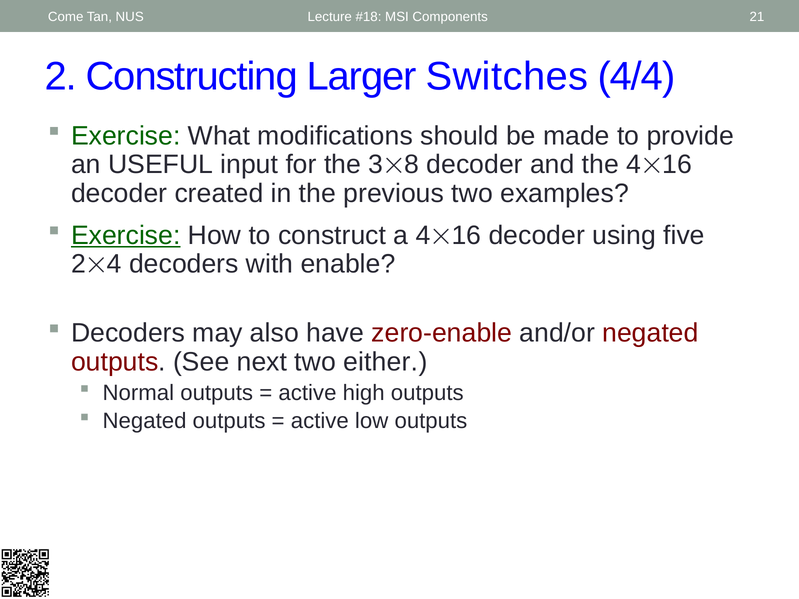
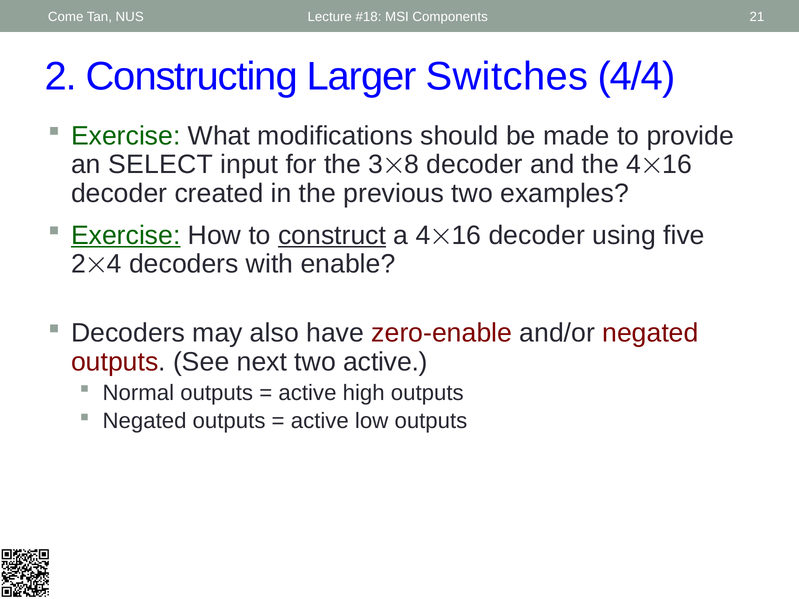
USEFUL: USEFUL -> SELECT (160, 165)
construct underline: none -> present (332, 235)
two either: either -> active (386, 362)
